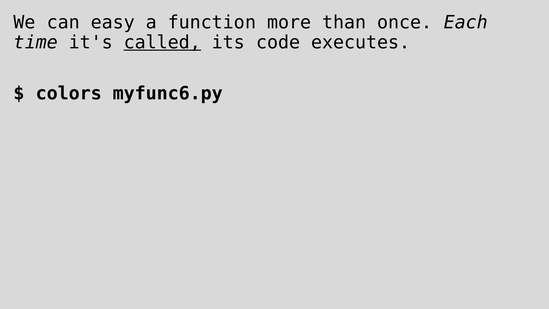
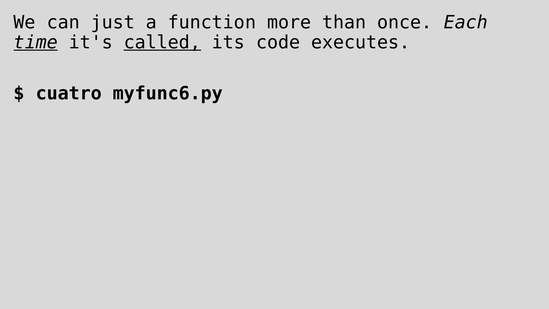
easy: easy -> just (113, 23)
time underline: none -> present (36, 42)
colors: colors -> cuatro (69, 93)
